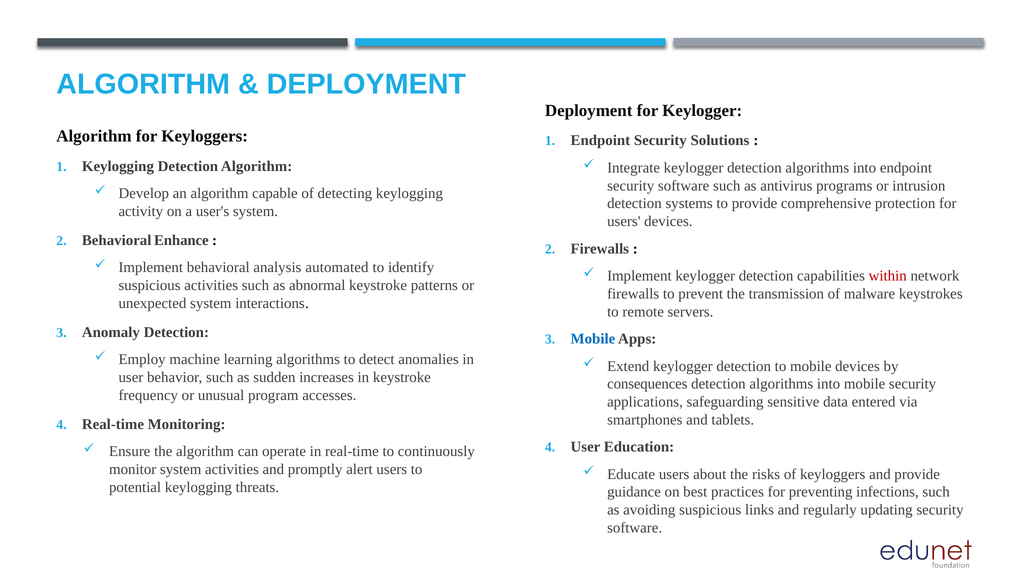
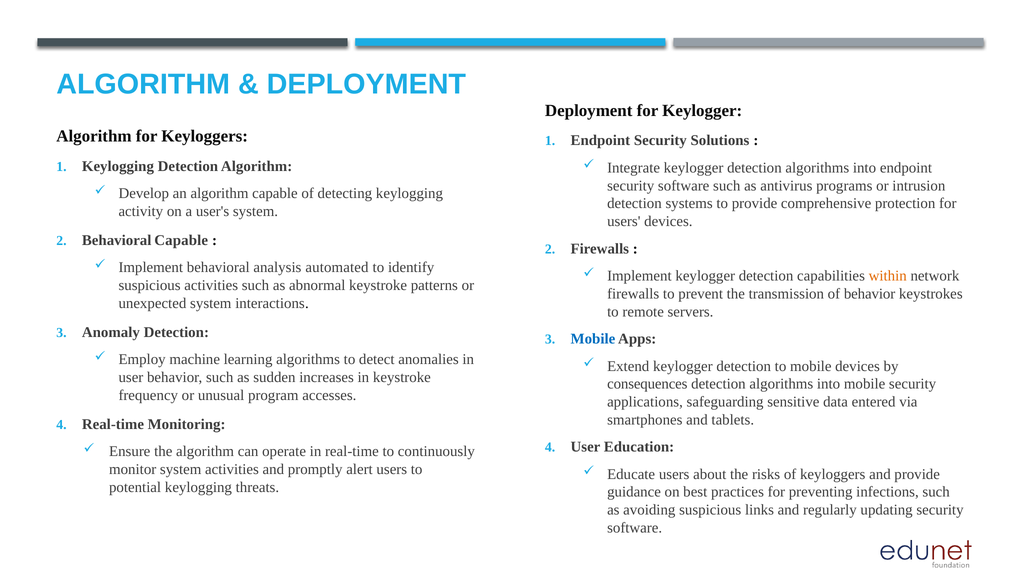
Behavioral Enhance: Enhance -> Capable (181, 240)
within colour: red -> orange (888, 276)
of malware: malware -> behavior (870, 294)
